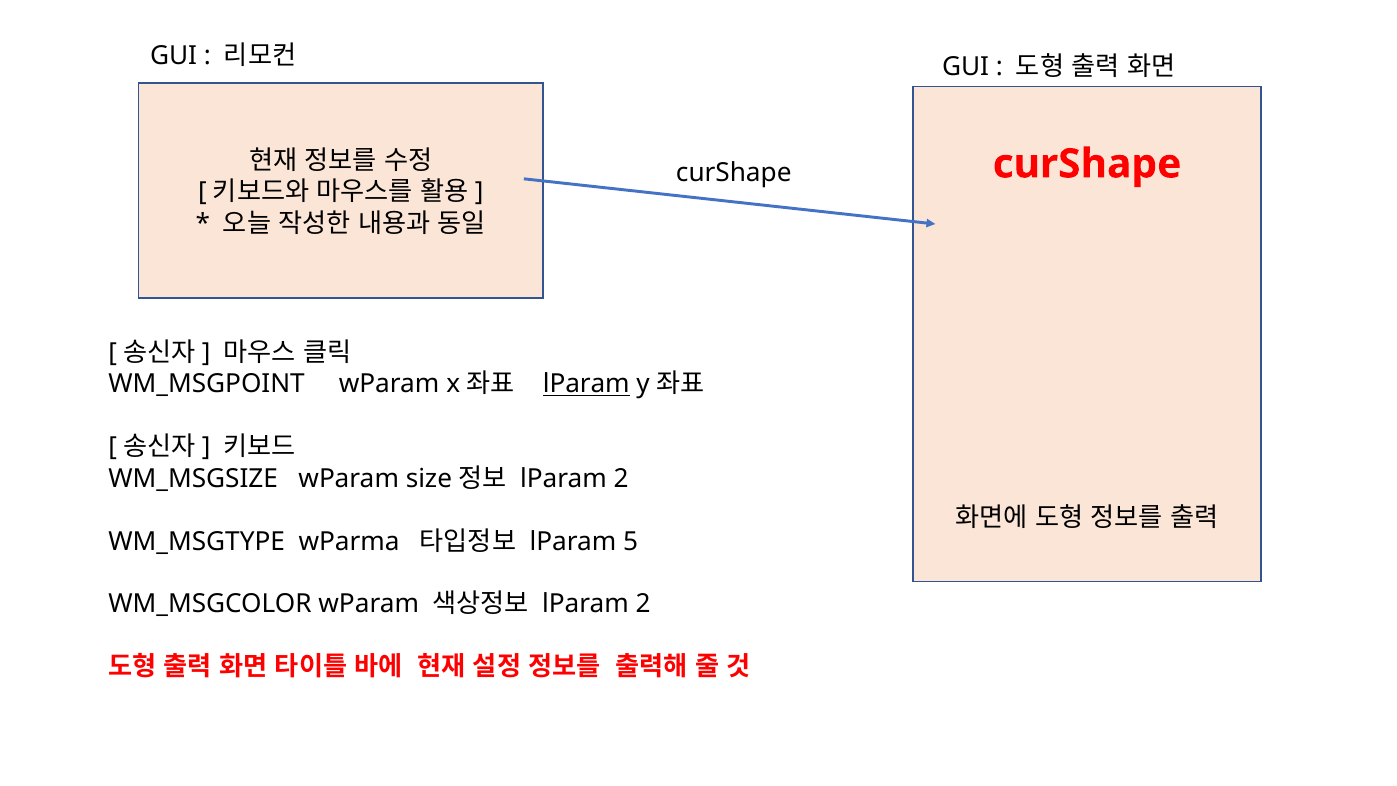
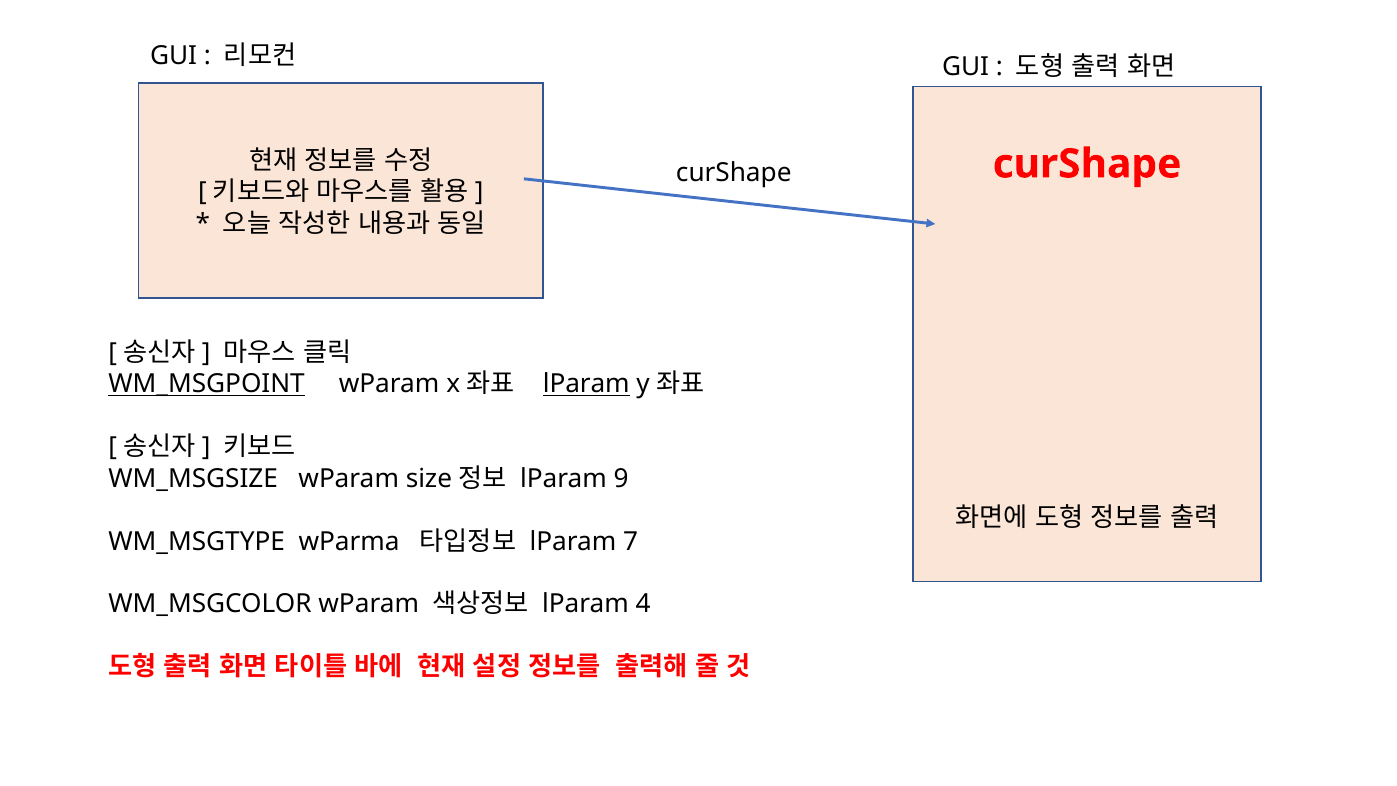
WM_MSGPOINT underline: none -> present (207, 384)
2: 2 -> 9 (621, 478)
5: 5 -> 7 (631, 541)
2: 2 -> 4 (643, 604)
